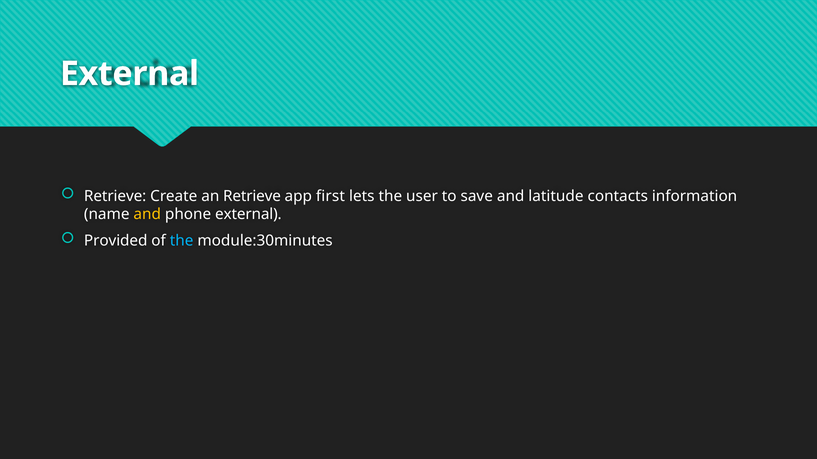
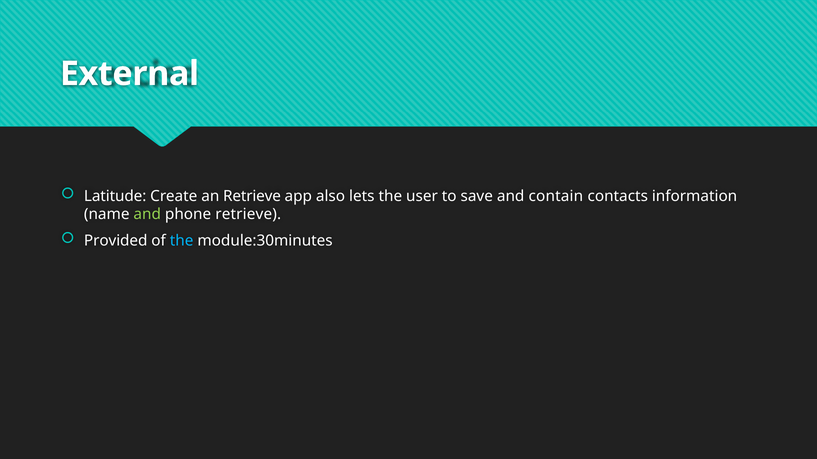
Retrieve: Retrieve -> Latitude (115, 196)
first: first -> also (331, 196)
latitude: latitude -> contain (556, 196)
and colour: yellow -> light green (147, 215)
phone external: external -> retrieve (248, 215)
